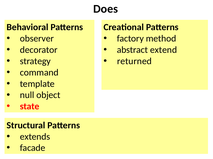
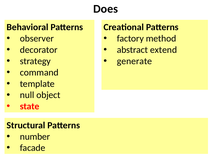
returned: returned -> generate (134, 61)
extends: extends -> number (35, 137)
